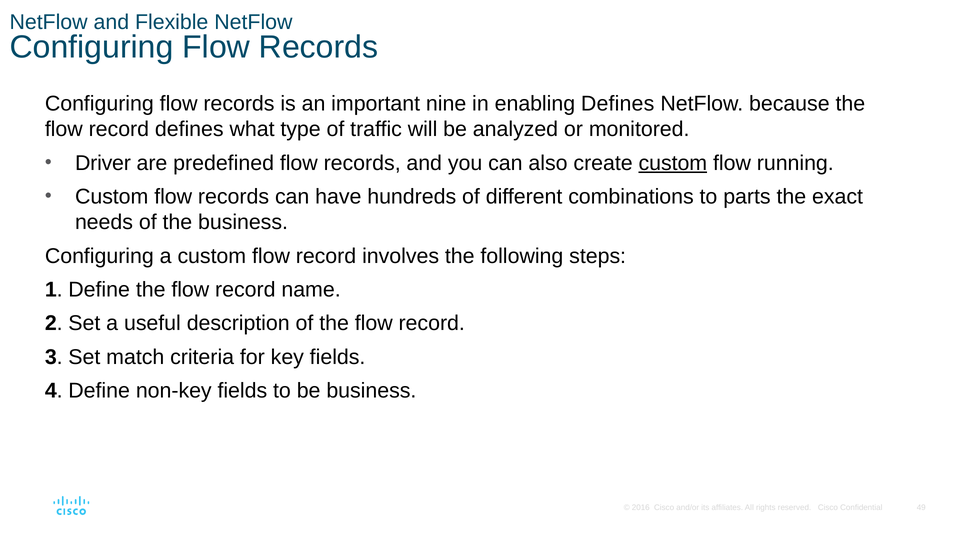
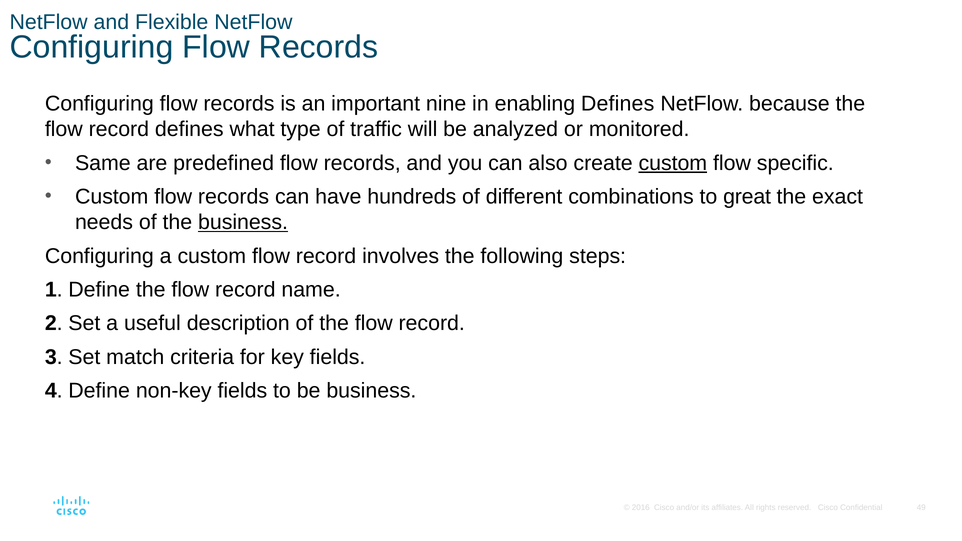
Driver: Driver -> Same (103, 163)
running: running -> specific (795, 163)
parts: parts -> great (747, 197)
business underline: none -> present (243, 222)
